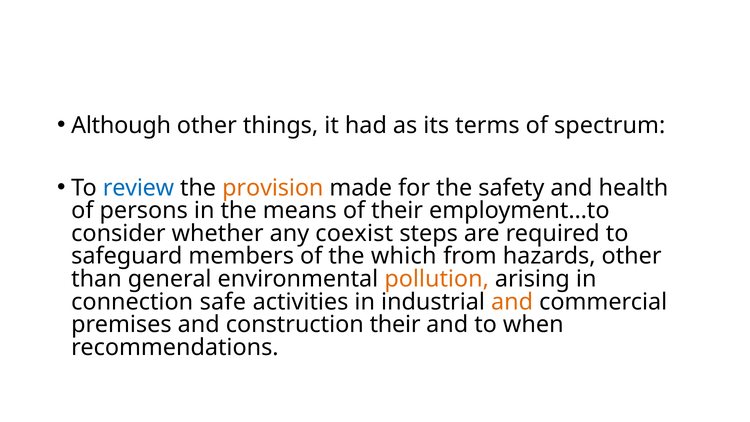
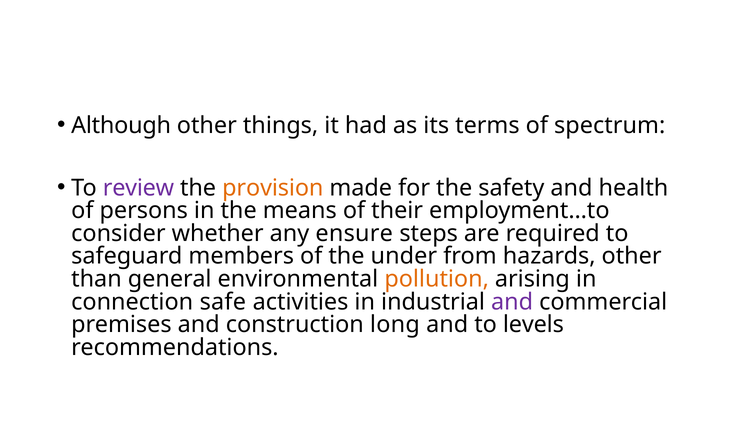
review colour: blue -> purple (138, 188)
coexist: coexist -> ensure (354, 233)
which: which -> under (404, 256)
and colour: orange -> purple (512, 302)
construction their: their -> long (395, 324)
when: when -> levels (533, 324)
